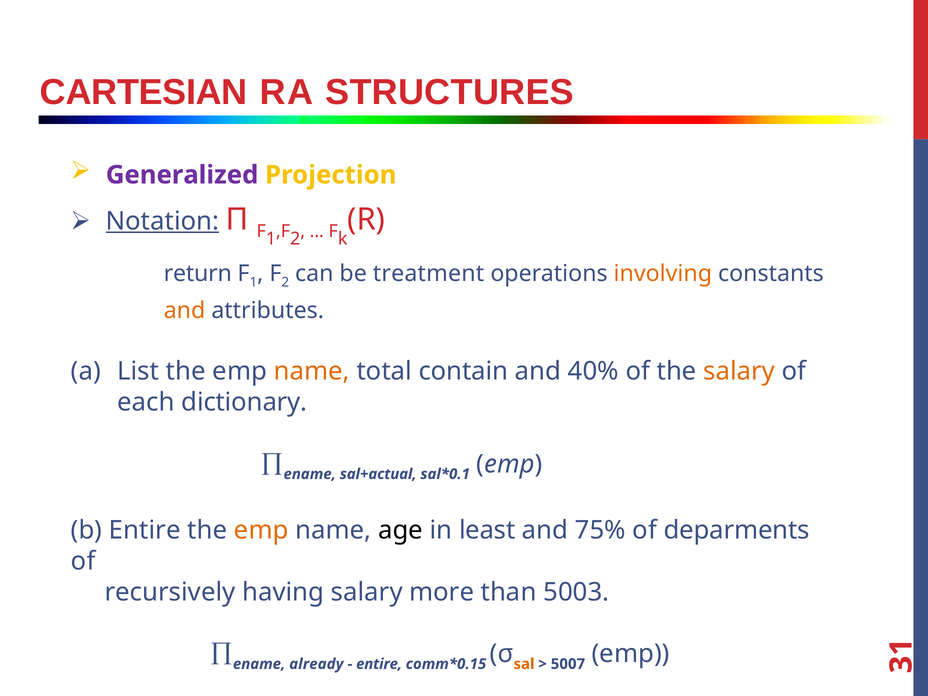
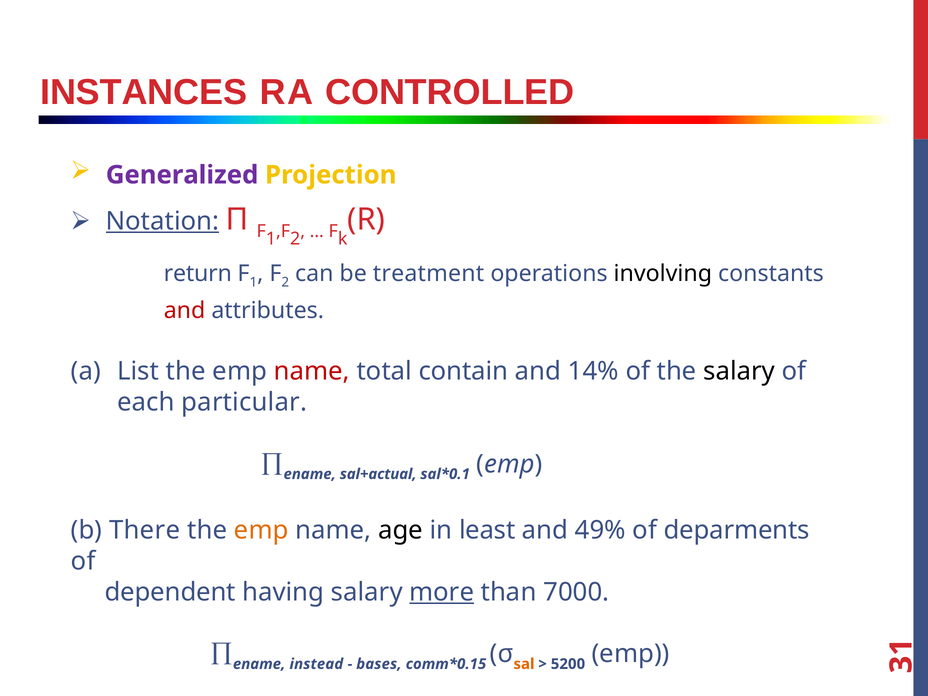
CARTESIAN: CARTESIAN -> INSTANCES (144, 92)
STRUCTURES: STRUCTURES -> CONTROLLED (450, 92)
involving colour: orange -> black (663, 274)
and colour: orange -> red (185, 311)
name colour: orange -> red (312, 371)
40%: 40% -> 14% (593, 371)
salary colour: orange -> black (739, 371)
dictionary: dictionary -> particular (244, 402)
b Entire: Entire -> There (145, 530)
75%: 75% -> 49% (600, 530)
recursively: recursively -> dependent (170, 592)
more underline: none -> present (442, 592)
5003: 5003 -> 7000 (576, 592)
already: already -> instead (316, 664)
entire: entire -> bases (379, 664)
5007: 5007 -> 5200 (568, 664)
